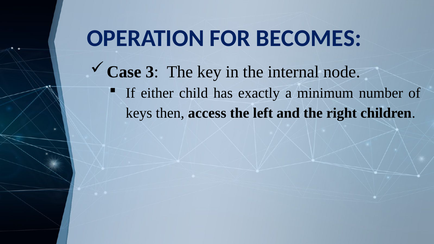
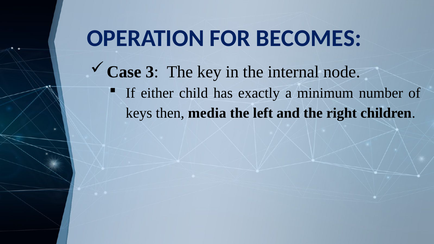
access: access -> media (207, 113)
